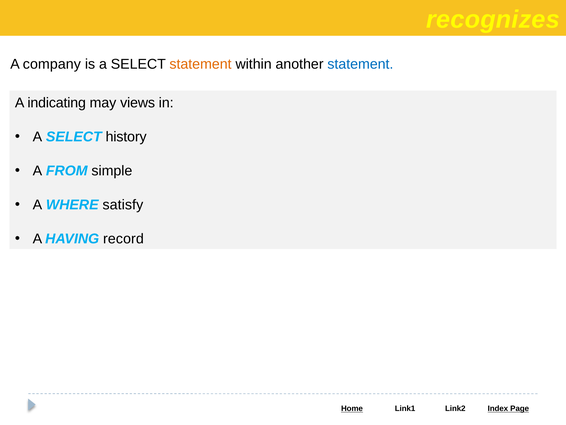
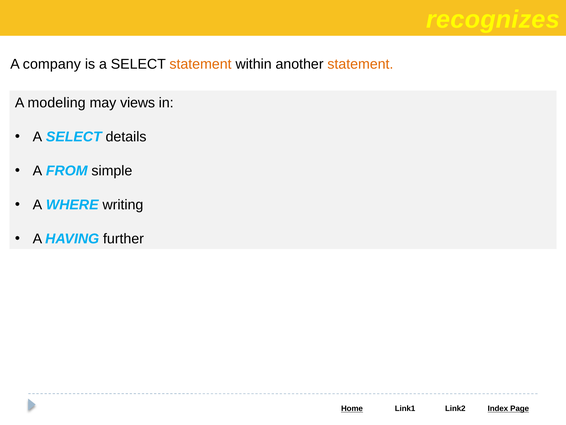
statement colour: blue -> orange (360, 64)
indicating: indicating -> modeling (57, 103)
history: history -> details (126, 137)
satisfy: satisfy -> writing (123, 205)
record: record -> further (123, 239)
